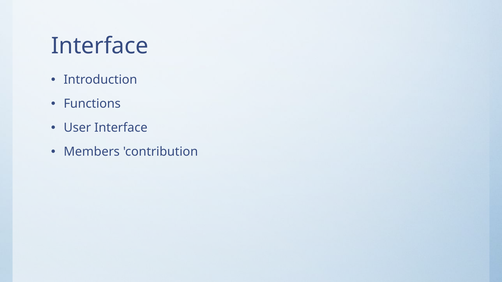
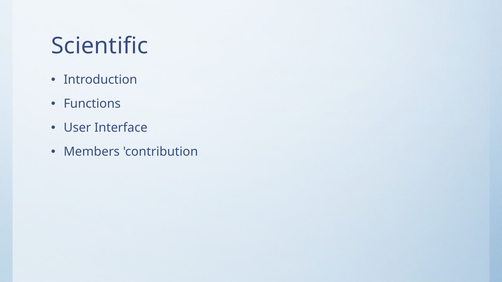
Interface: Interface -> Scientific (100, 46)
